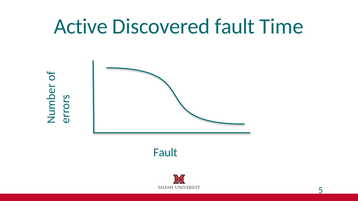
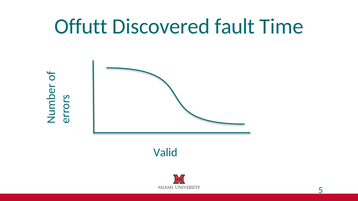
Active: Active -> Offutt (81, 26)
Fault: Fault -> Valid (165, 153)
